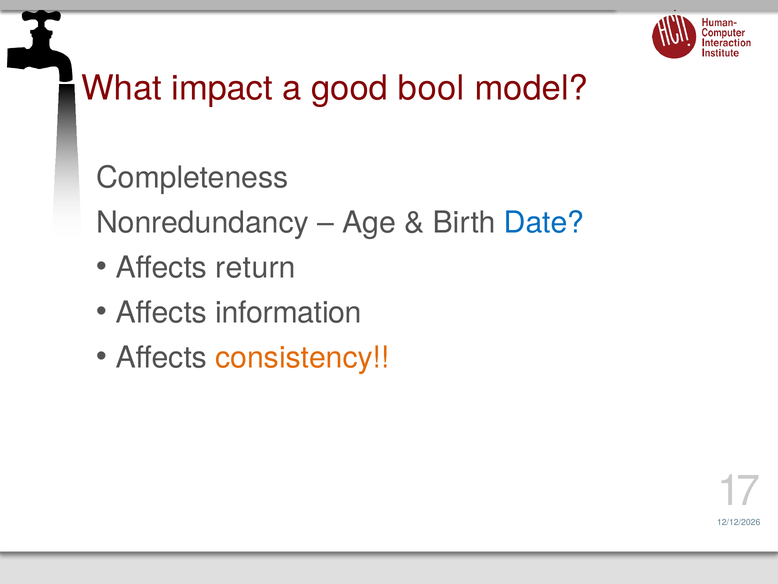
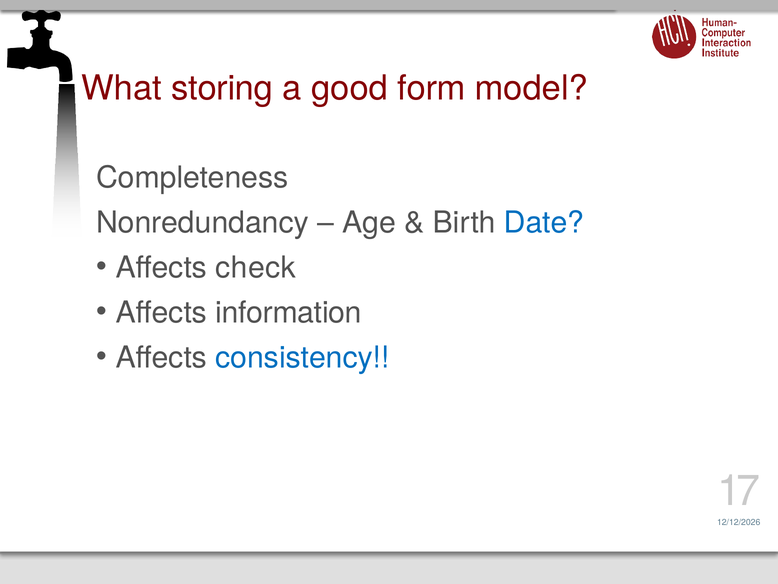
impact: impact -> storing (222, 88)
bool: bool -> form (431, 88)
return: return -> check (256, 267)
consistency colour: orange -> blue (302, 357)
